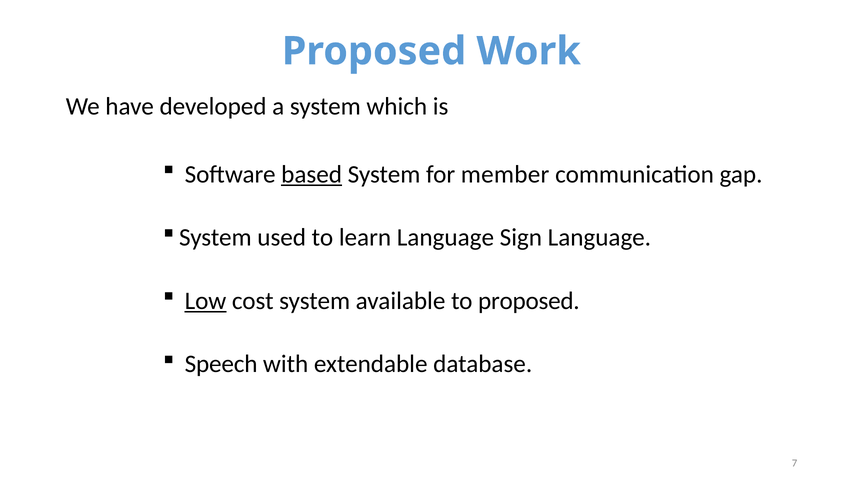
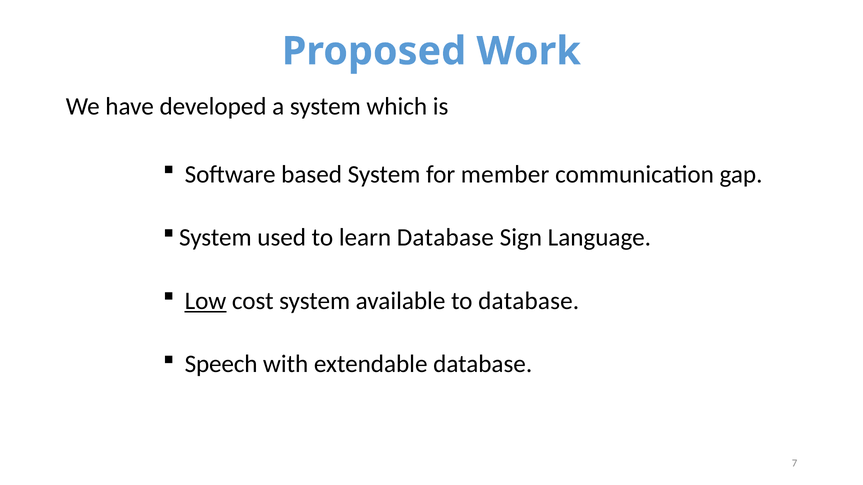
based underline: present -> none (312, 174)
learn Language: Language -> Database (445, 238)
to proposed: proposed -> database (529, 301)
